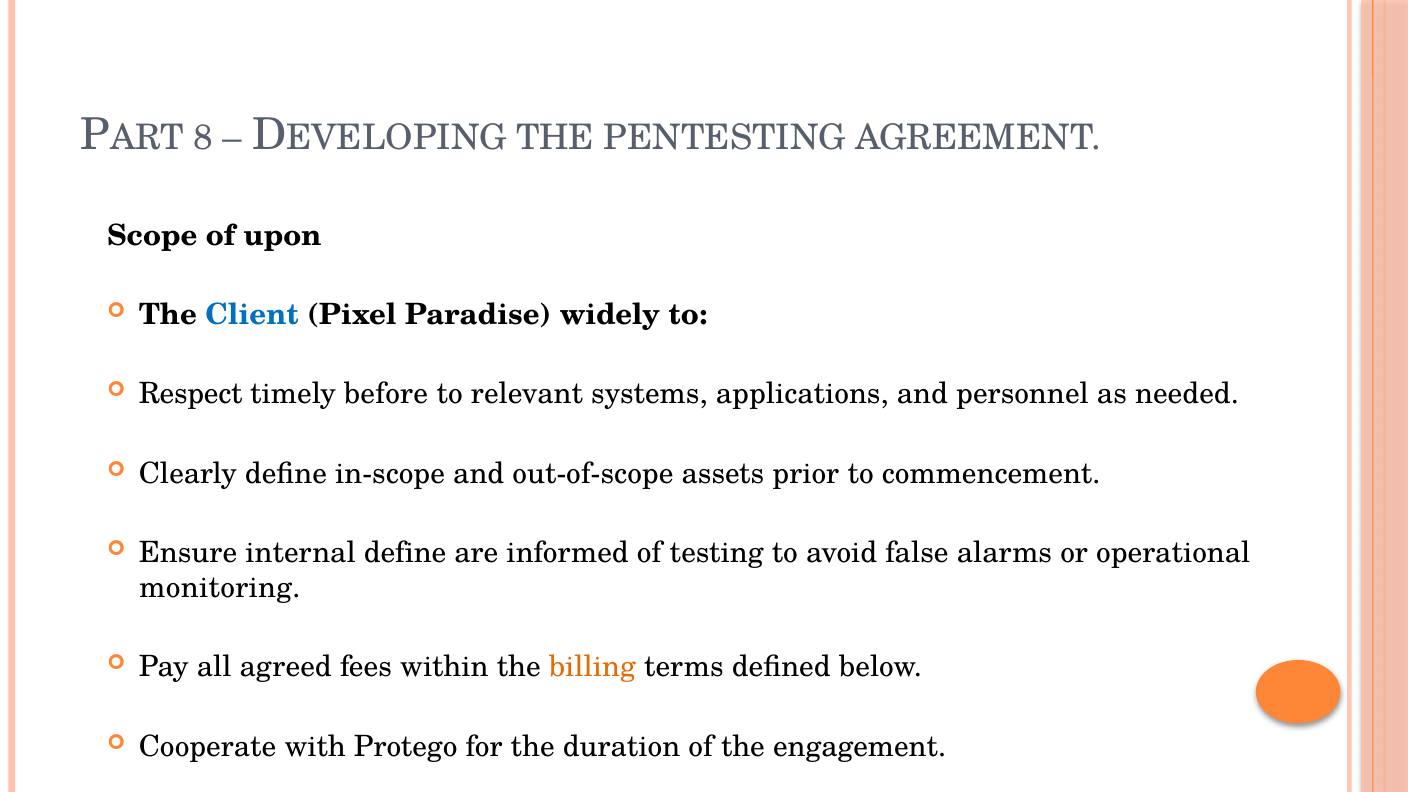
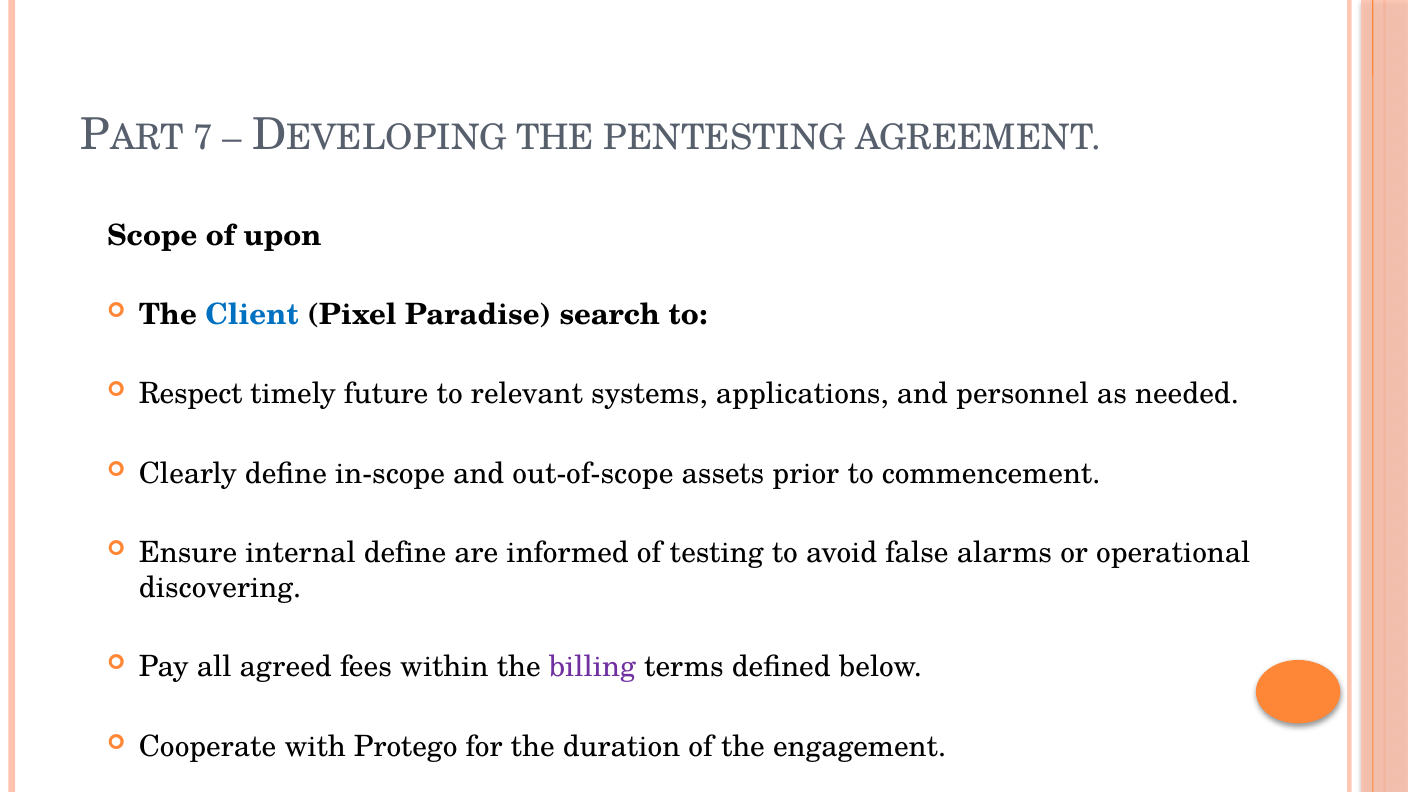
8: 8 -> 7 (203, 138)
widely: widely -> search (610, 315)
before: before -> future (386, 394)
monitoring: monitoring -> discovering (220, 588)
billing colour: orange -> purple (592, 667)
